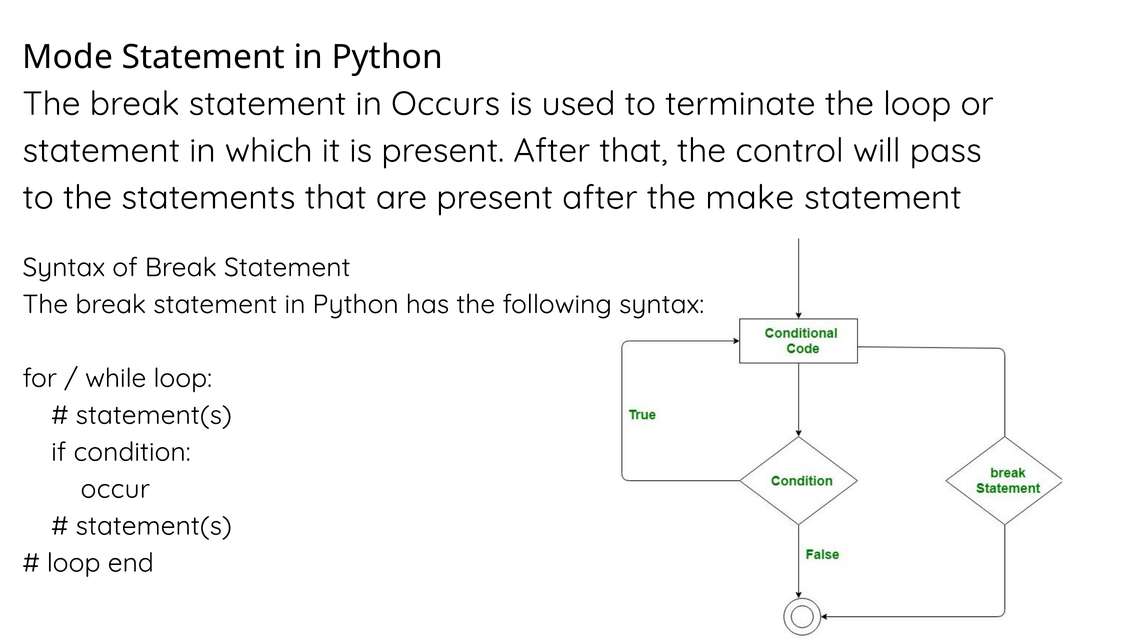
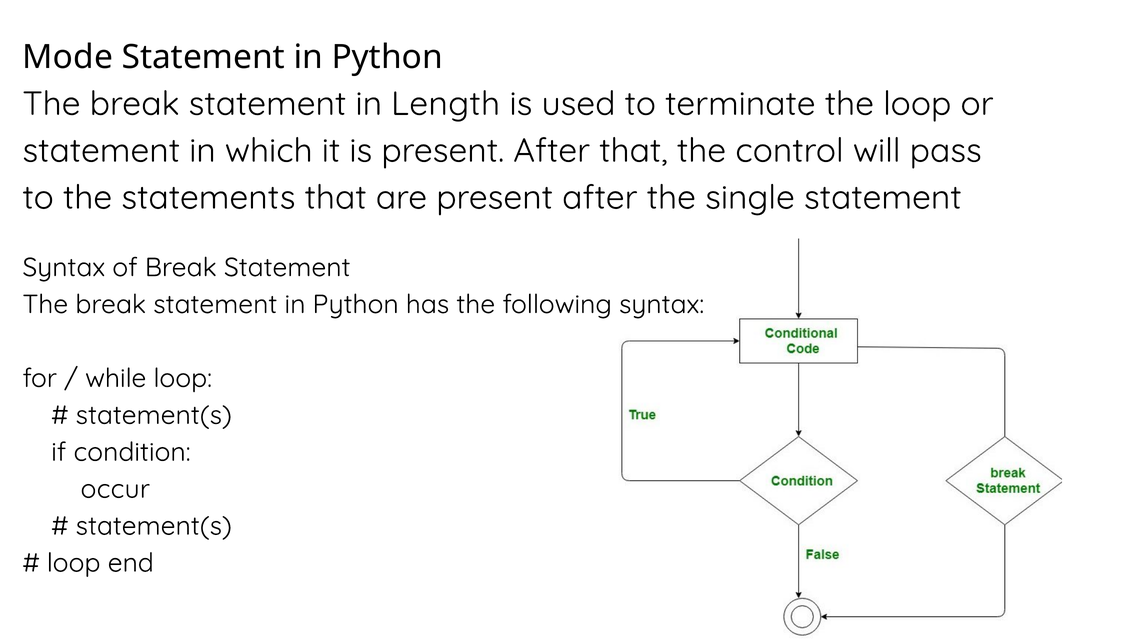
Occurs: Occurs -> Length (446, 104)
make: make -> single (750, 198)
